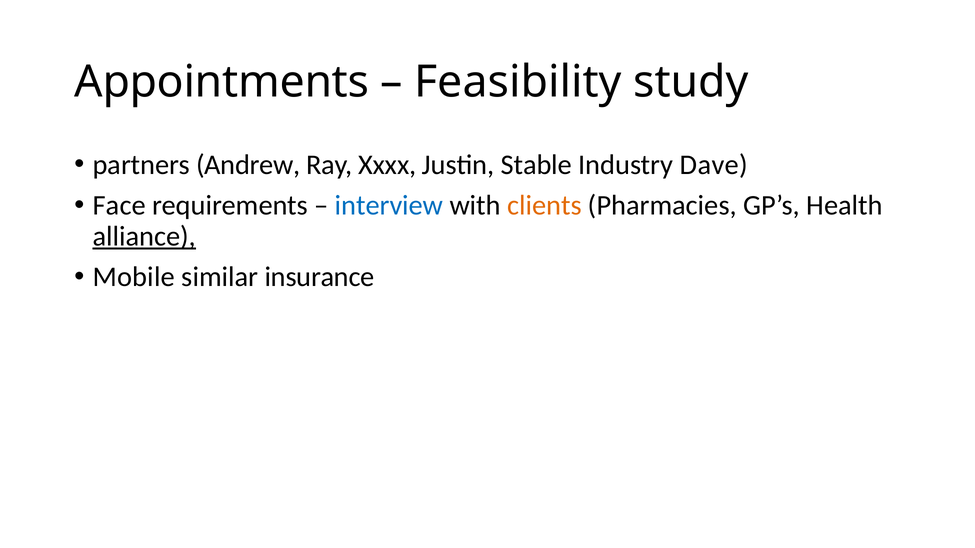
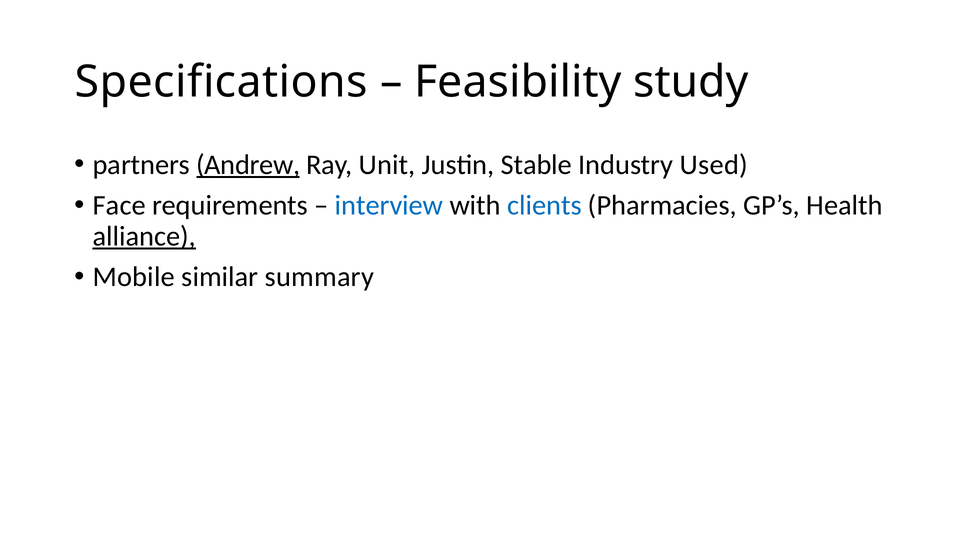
Appointments: Appointments -> Specifications (221, 82)
Andrew underline: none -> present (248, 165)
Xxxx: Xxxx -> Unit (387, 165)
Dave: Dave -> Used (714, 165)
clients colour: orange -> blue (544, 206)
insurance: insurance -> summary (319, 277)
